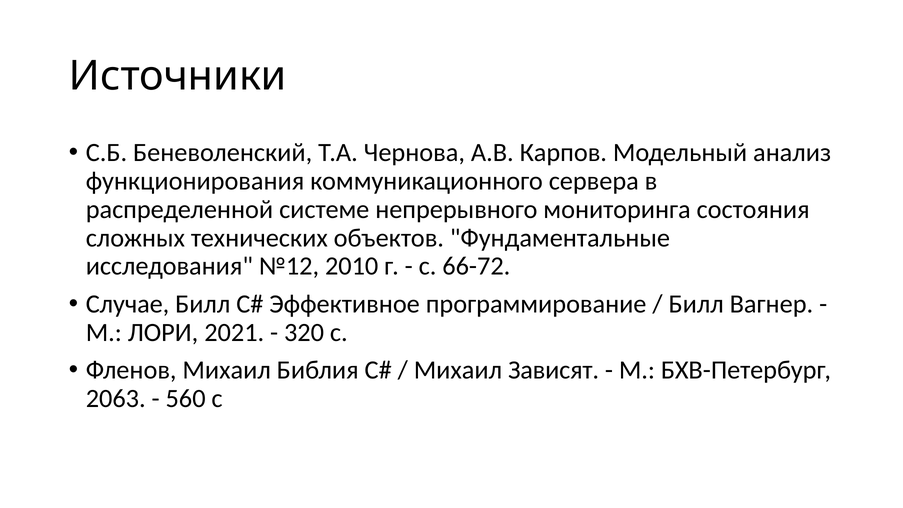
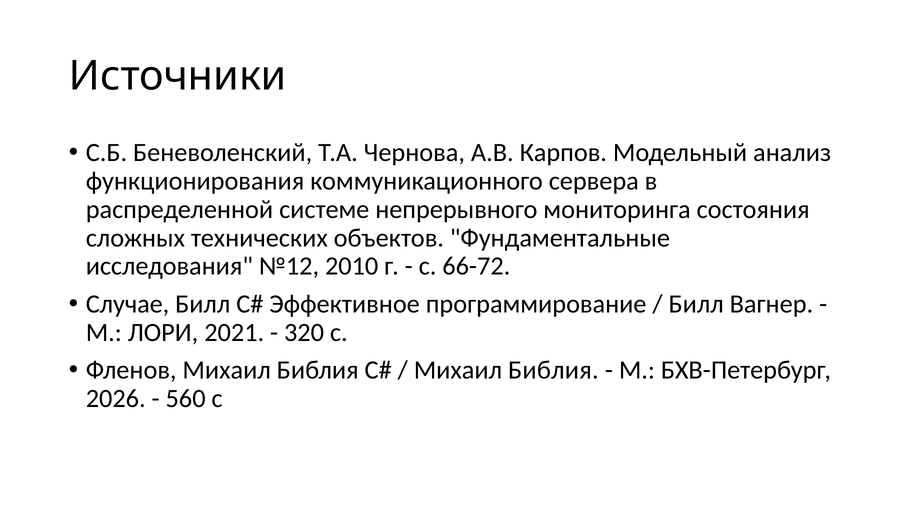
Зависят: Зависят -> Библия (553, 370)
2063: 2063 -> 2026 (116, 399)
